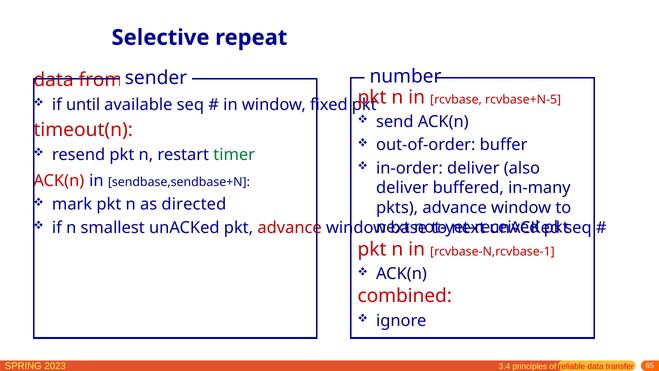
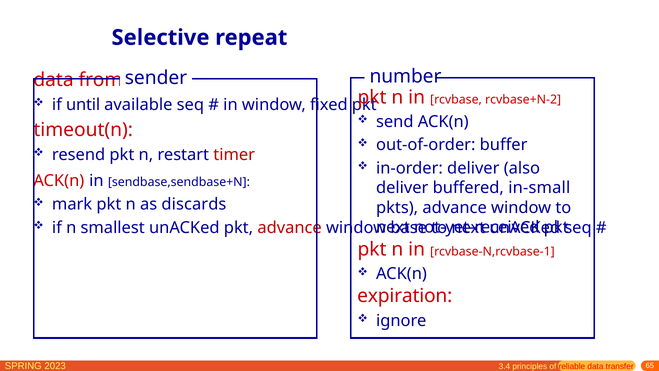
rcvbase+N-5: rcvbase+N-5 -> rcvbase+N-2 (523, 99)
timer colour: green -> red (234, 154)
in-many: in-many -> in-small (539, 188)
directed: directed -> discards (194, 204)
combined: combined -> expiration (405, 296)
